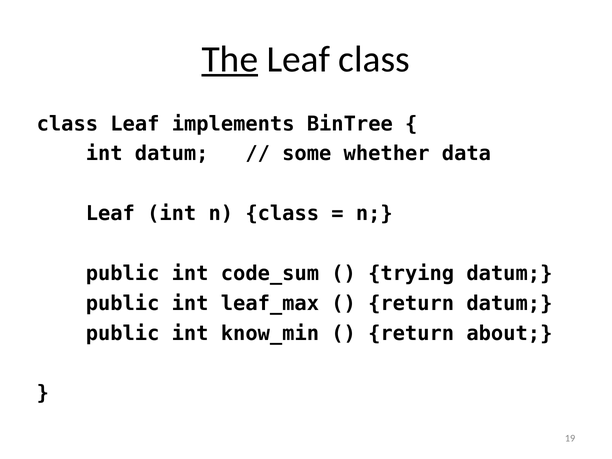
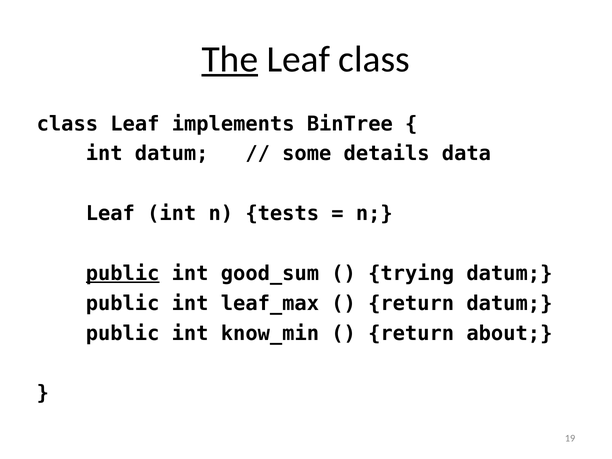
whether: whether -> details (387, 154)
n class: class -> tests (282, 214)
public underline: none -> present (123, 273)
code_sum: code_sum -> good_sum (270, 273)
